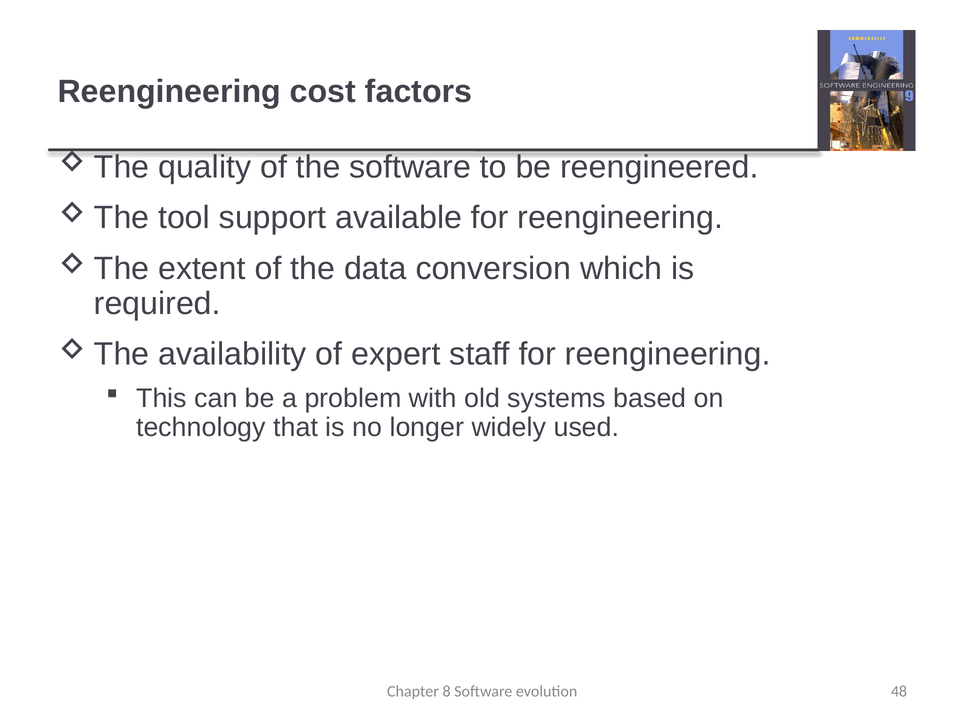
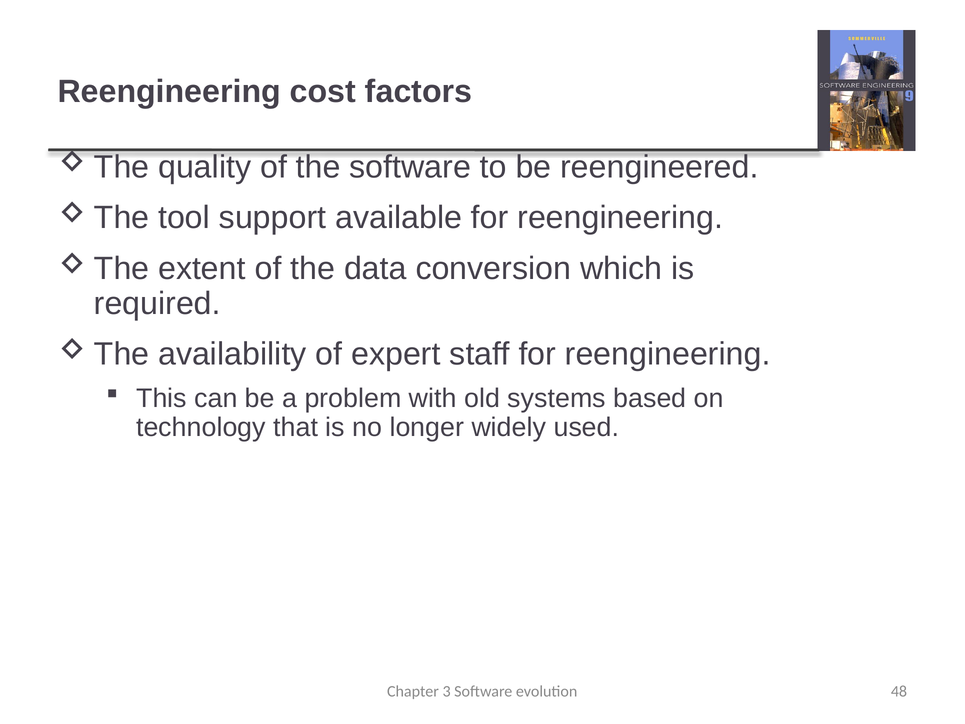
8: 8 -> 3 (447, 691)
